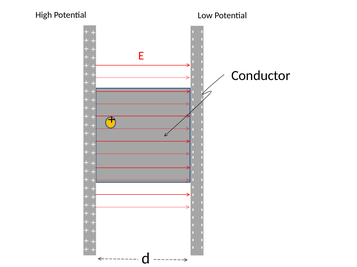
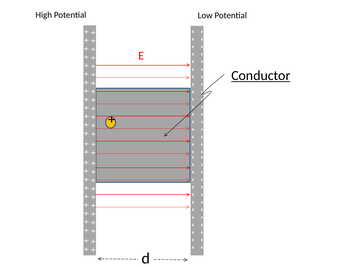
Conductor underline: none -> present (261, 76)
